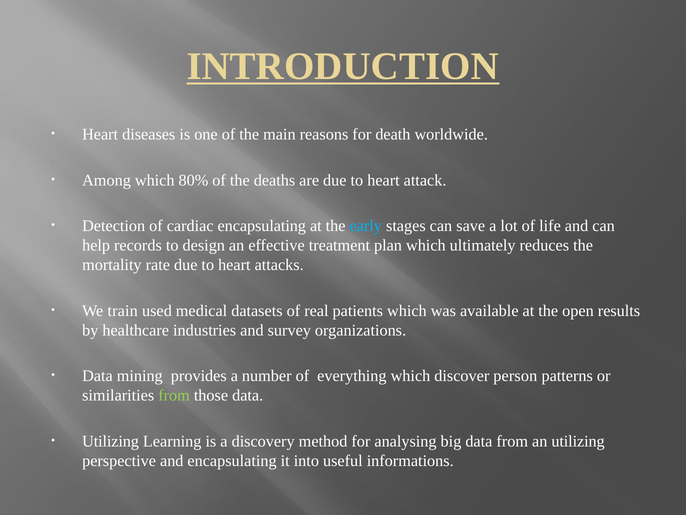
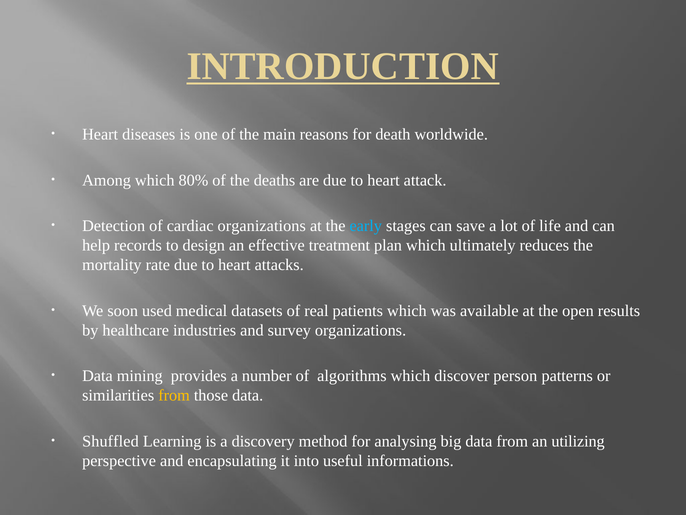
cardiac encapsulating: encapsulating -> organizations (262, 226)
train: train -> soon (123, 310)
everything: everything -> algorithms (352, 376)
from colour: light green -> yellow (174, 395)
Utilizing: Utilizing -> Shuffled (110, 441)
